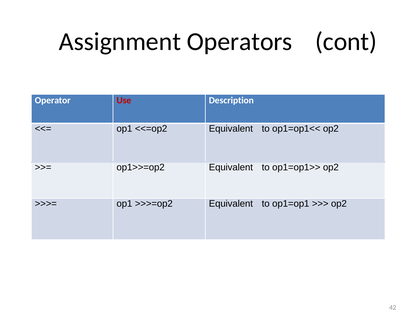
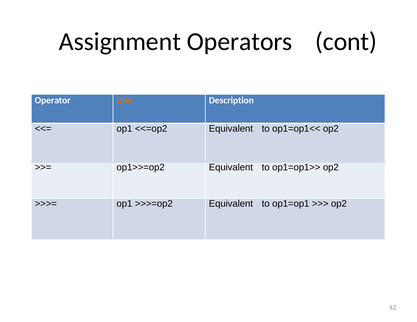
Use colour: red -> orange (124, 100)
